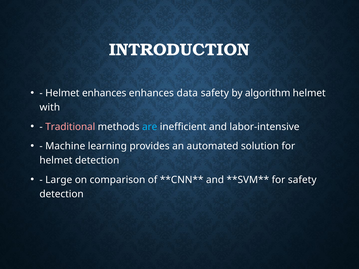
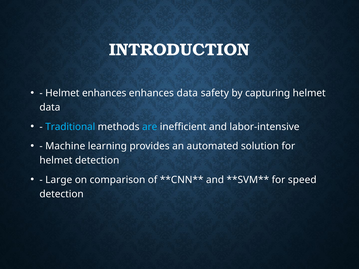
algorithm: algorithm -> capturing (268, 93)
with: with -> data (50, 108)
Traditional colour: pink -> light blue (70, 127)
for safety: safety -> speed (302, 180)
